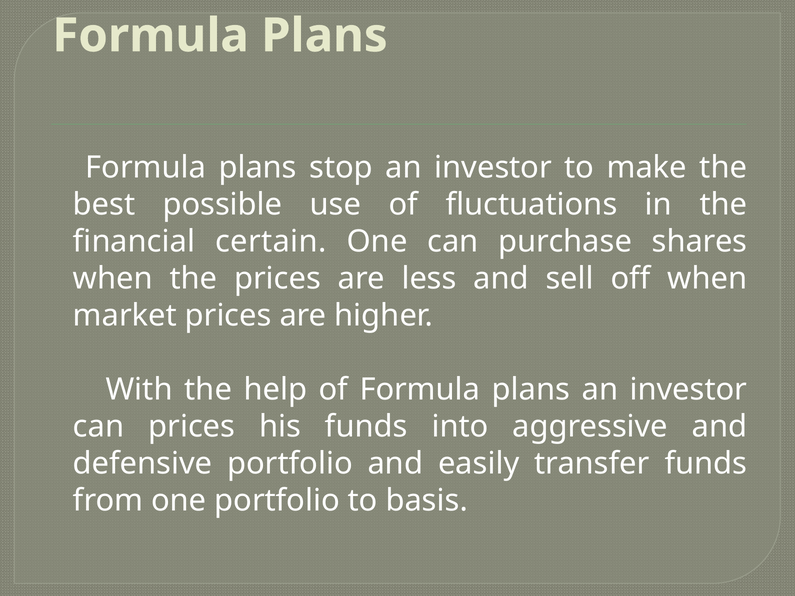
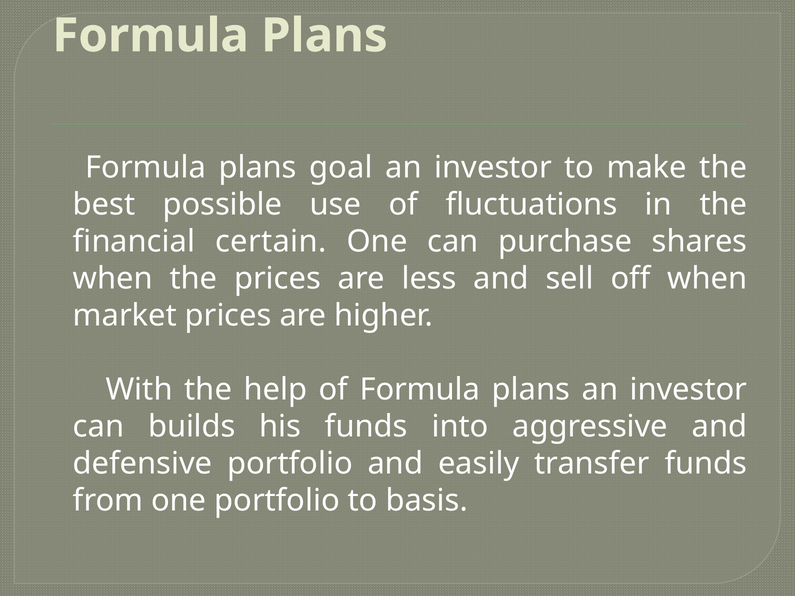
stop: stop -> goal (341, 168)
can prices: prices -> builds (192, 427)
